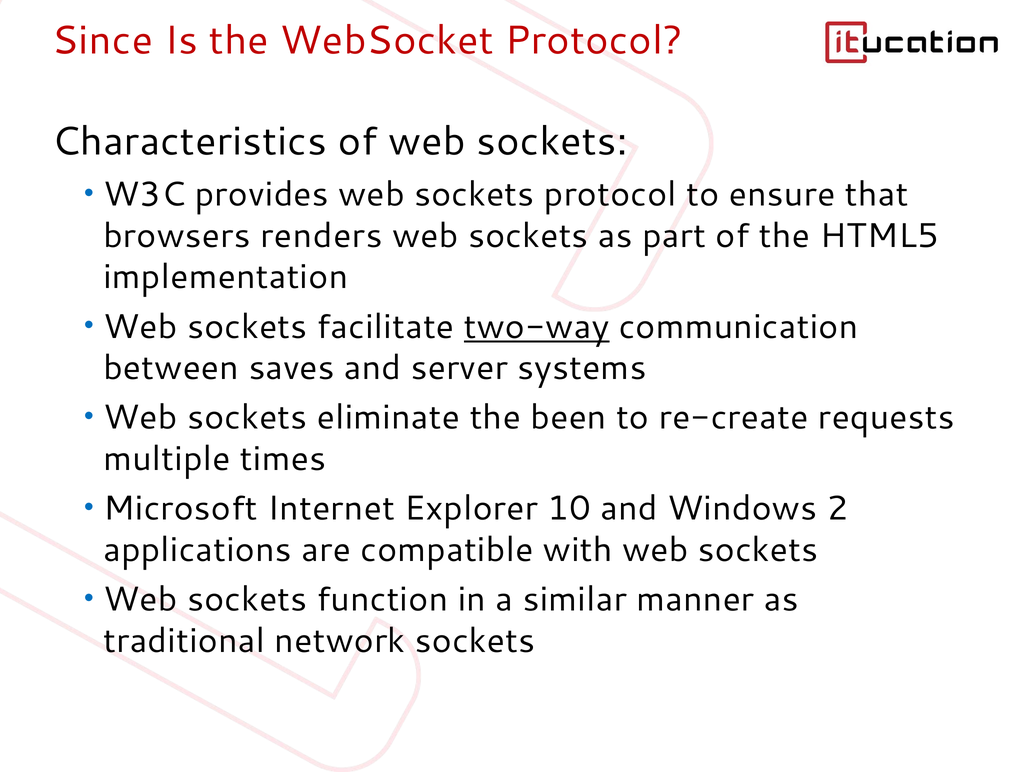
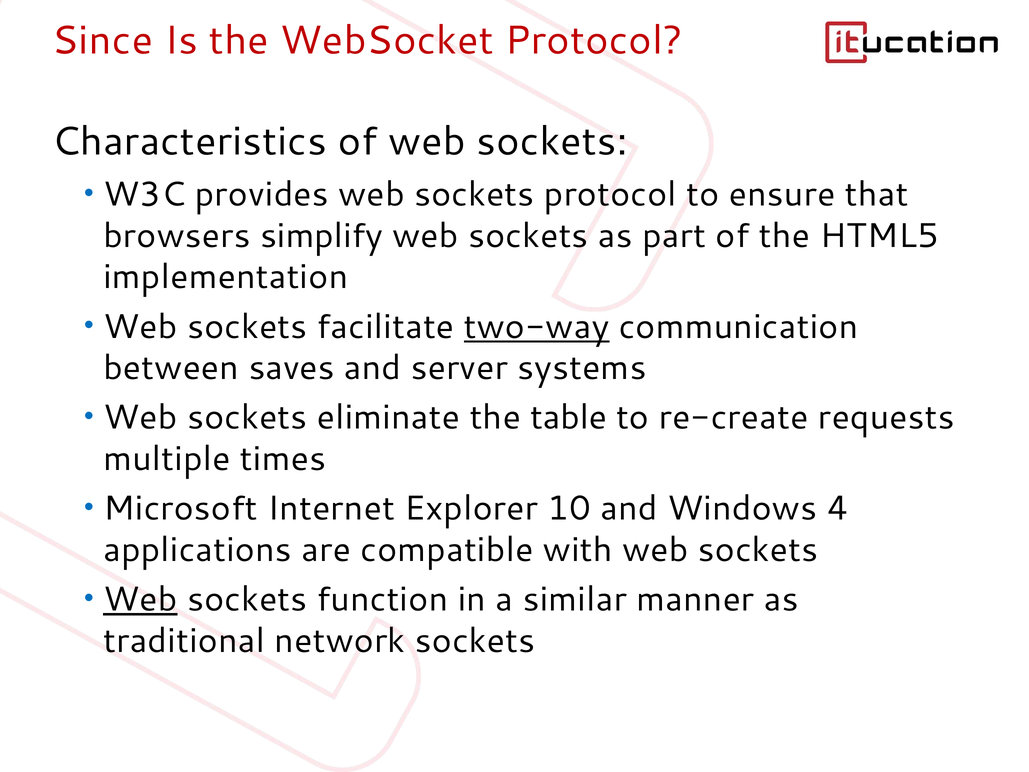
renders: renders -> simplify (322, 236)
been: been -> table (569, 417)
2: 2 -> 4 (838, 508)
Web underline: none -> present (140, 599)
